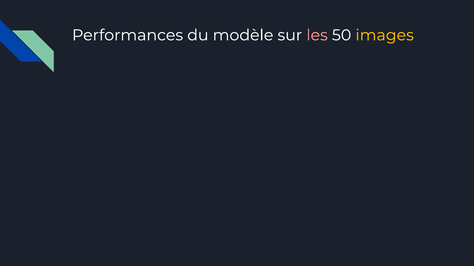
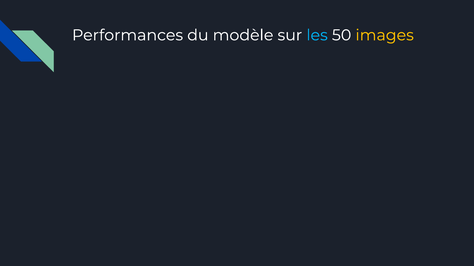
les colour: pink -> light blue (317, 35)
